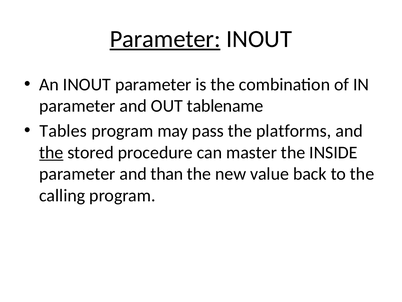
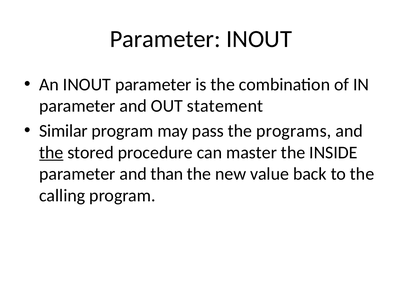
Parameter underline: present -> none (165, 39)
tablename: tablename -> statement (225, 106)
Tables: Tables -> Similar (63, 131)
platforms: platforms -> programs (294, 131)
